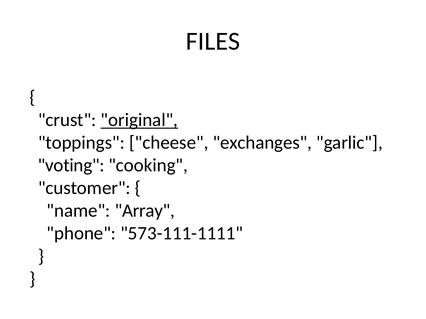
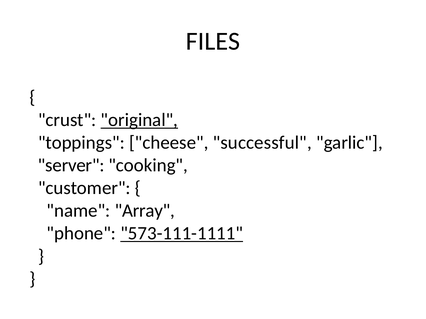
exchanges: exchanges -> successful (262, 143)
voting: voting -> server (71, 166)
573-111-1111 underline: none -> present (182, 234)
